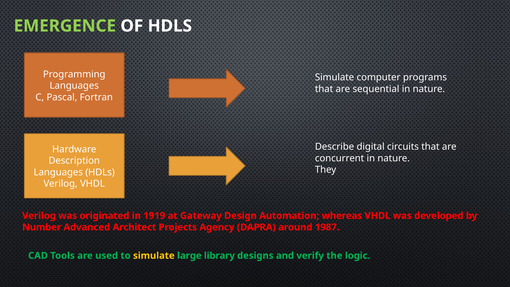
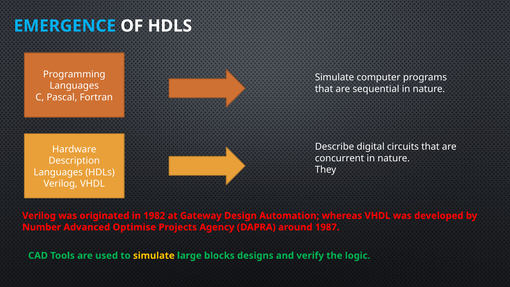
EMERGENCE colour: light green -> light blue (65, 26)
1919: 1919 -> 1982 (154, 216)
Architect: Architect -> Optimise (134, 227)
library: library -> blocks (219, 256)
